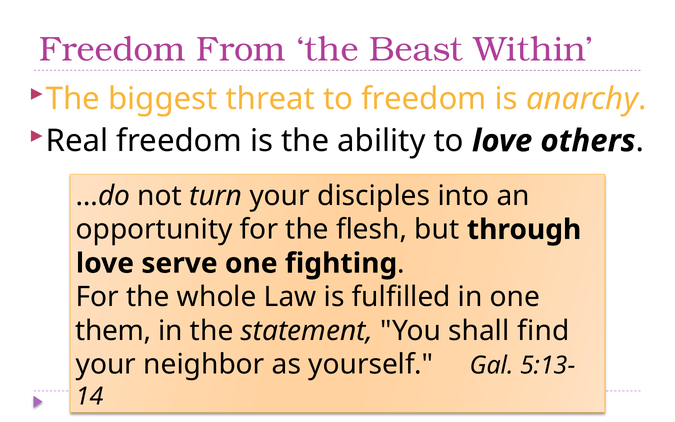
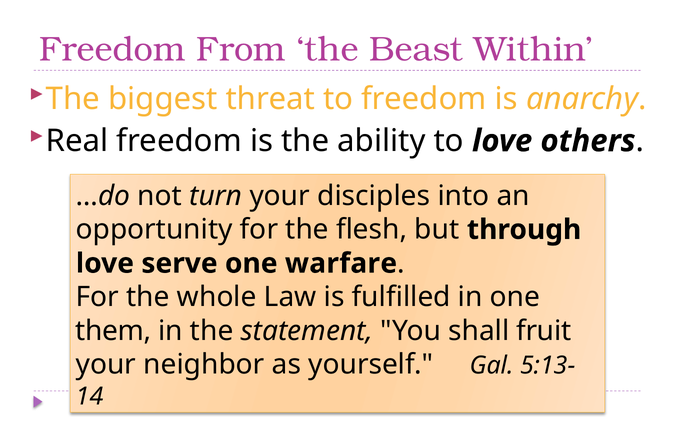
fighting: fighting -> warfare (341, 263)
find: find -> fruit (544, 331)
